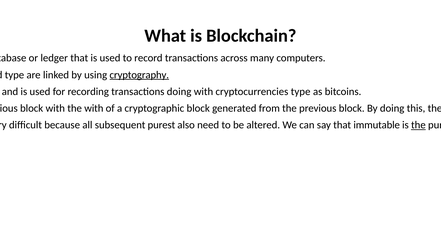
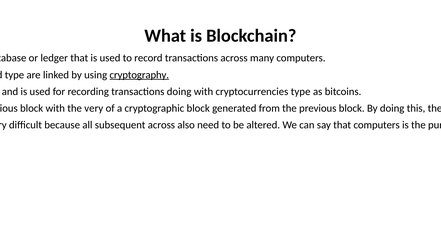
the with: with -> very (94, 108)
subsequent purest: purest -> across (161, 125)
that immutable: immutable -> computers (377, 125)
the underline: present -> none (418, 125)
